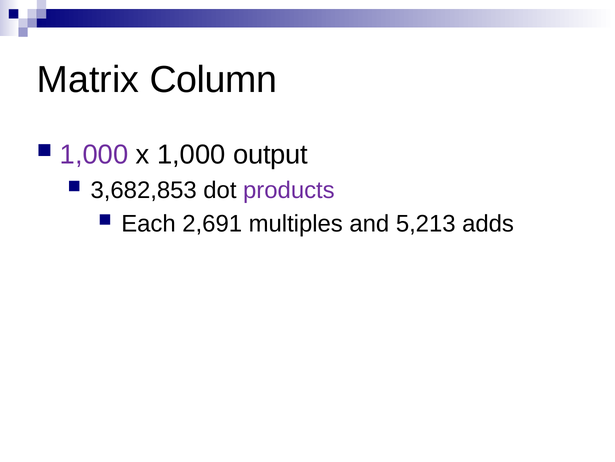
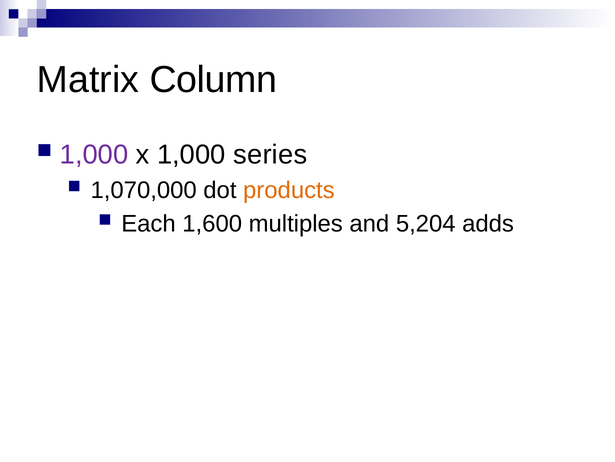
output: output -> series (270, 155)
3,682,853: 3,682,853 -> 1,070,000 (144, 190)
products colour: purple -> orange (289, 190)
2,691: 2,691 -> 1,600 (212, 223)
5,213: 5,213 -> 5,204 (426, 223)
